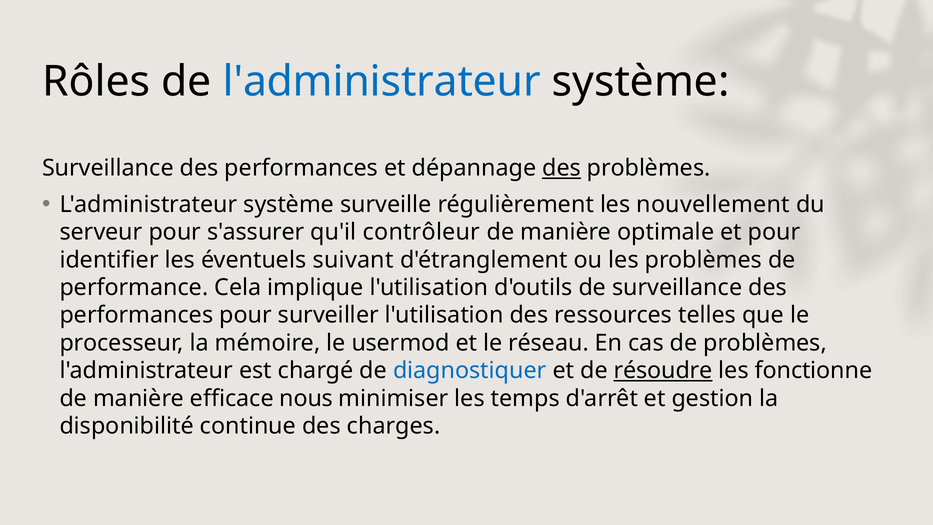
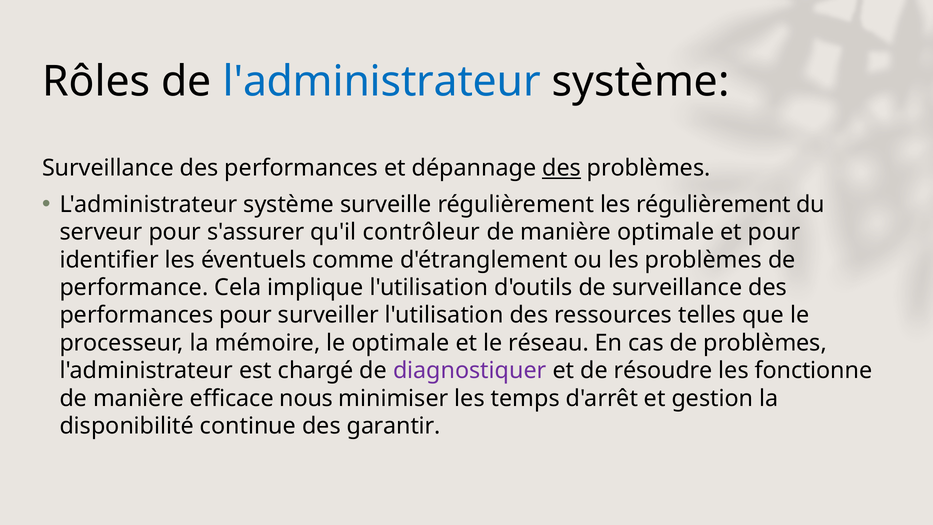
les nouvellement: nouvellement -> régulièrement (713, 204)
suivant: suivant -> comme (353, 260)
le usermod: usermod -> optimale (400, 343)
diagnostiquer colour: blue -> purple (470, 371)
résoudre underline: present -> none (663, 371)
charges: charges -> garantir (394, 426)
